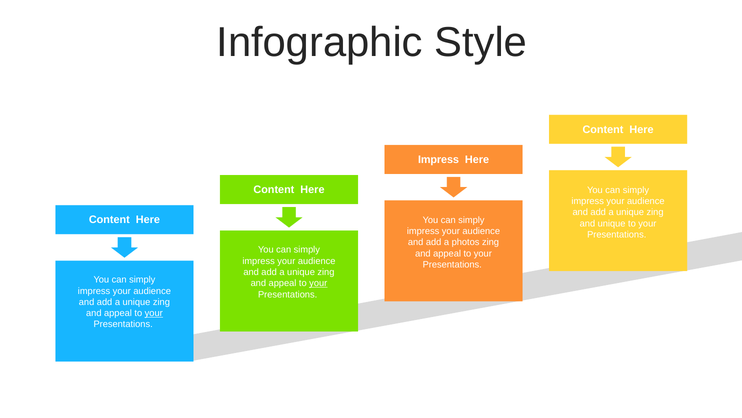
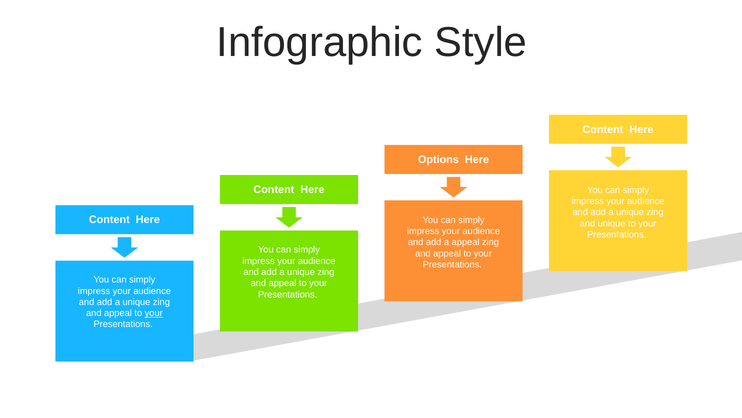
Impress: Impress -> Options (438, 160)
a photos: photos -> appeal (466, 242)
your underline: present -> none (318, 283)
